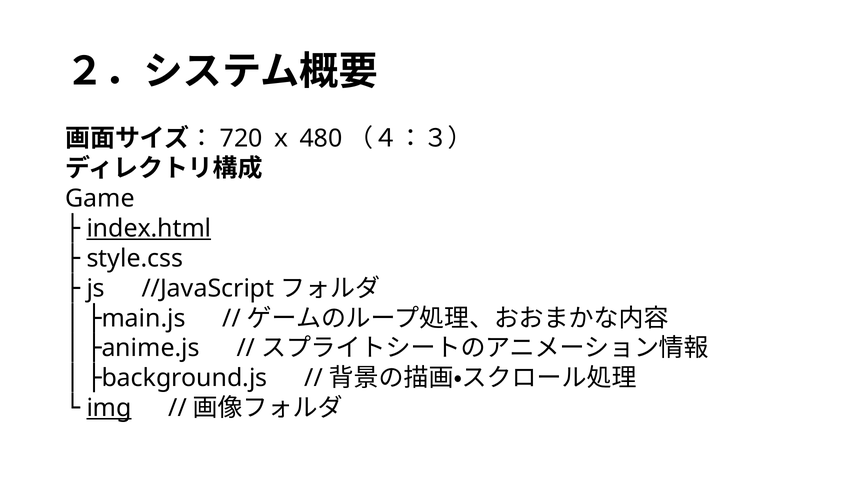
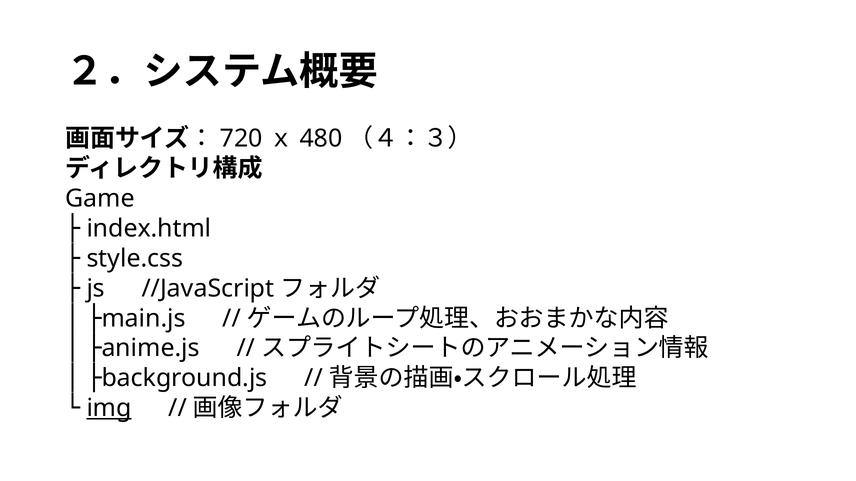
index.html underline: present -> none (149, 229)
